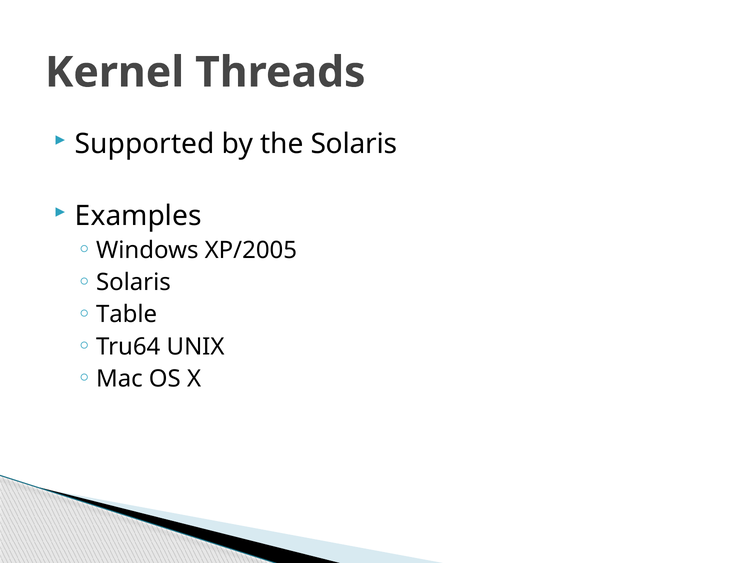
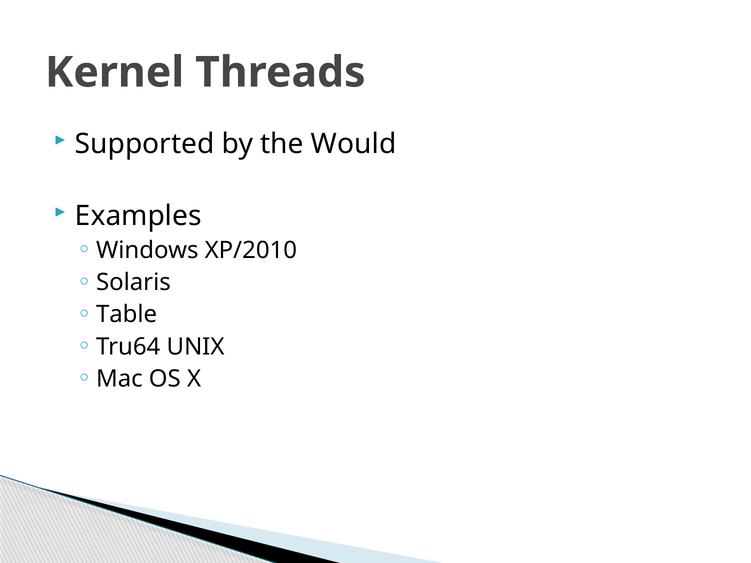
the Solaris: Solaris -> Would (354, 144)
XP/2005: XP/2005 -> XP/2010 (251, 250)
